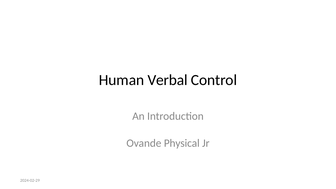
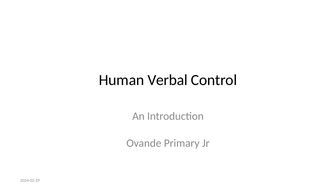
Physical: Physical -> Primary (182, 143)
